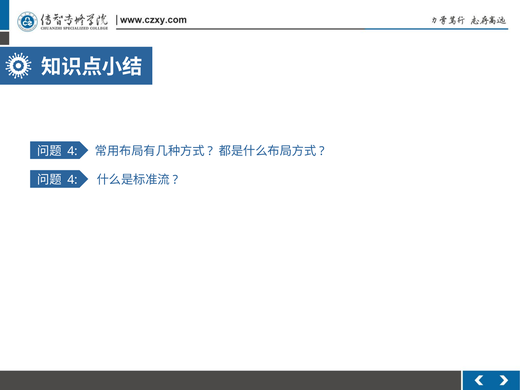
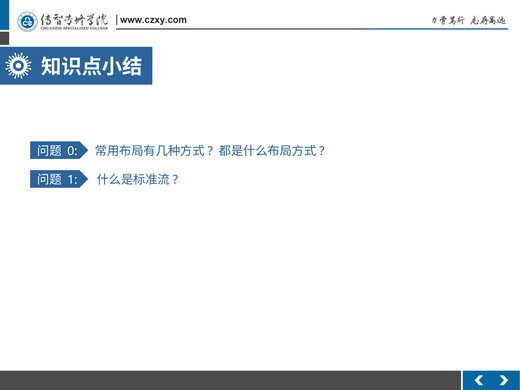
4: 4 -> 0 (72, 151)
4: 4 -> 1 (72, 180)
